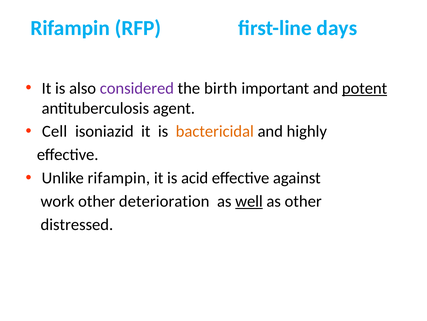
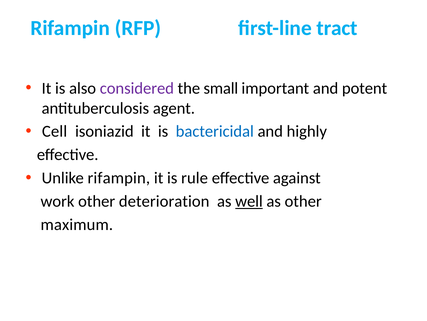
days: days -> tract (337, 28)
birth: birth -> small (221, 88)
potent underline: present -> none (365, 88)
bactericidal colour: orange -> blue (215, 131)
acid: acid -> rule (195, 178)
distressed: distressed -> maximum (77, 224)
